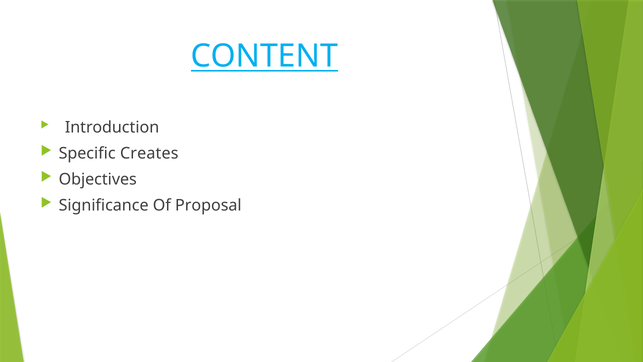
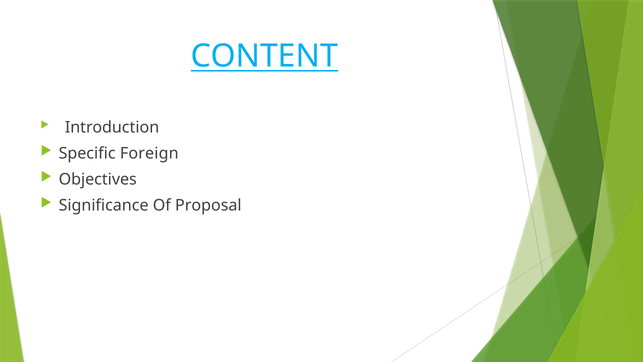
Creates: Creates -> Foreign (149, 153)
